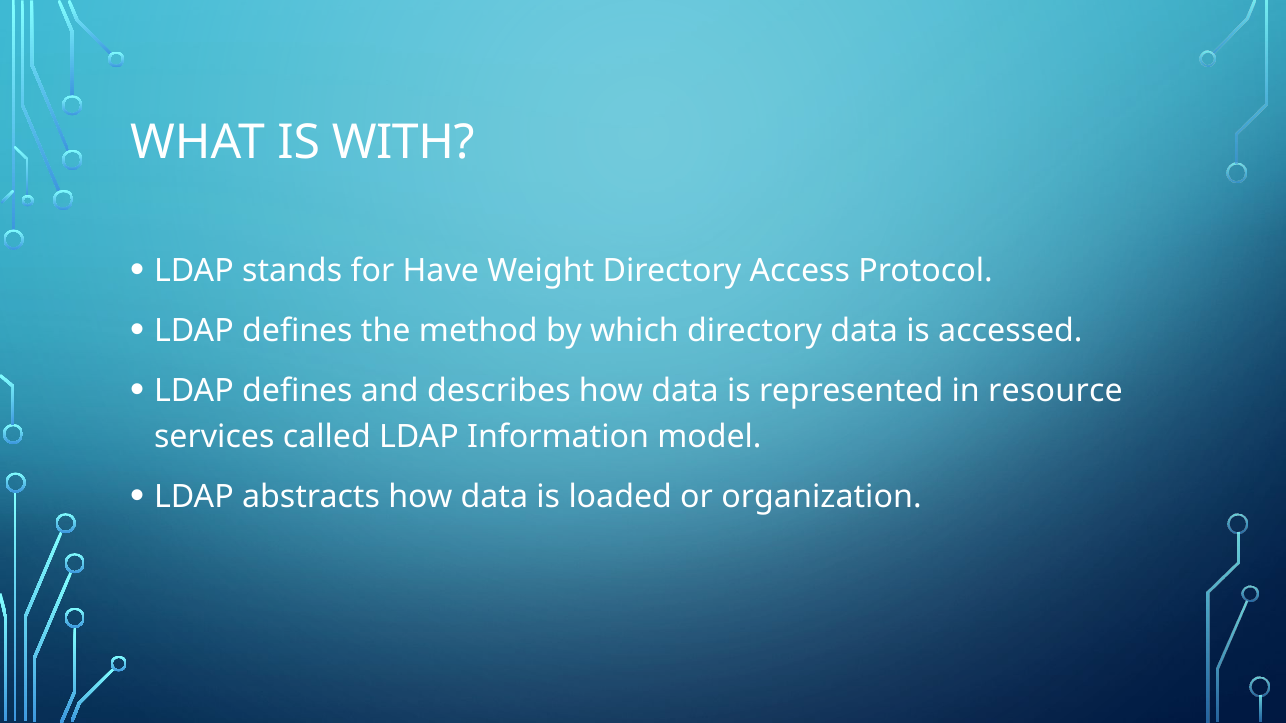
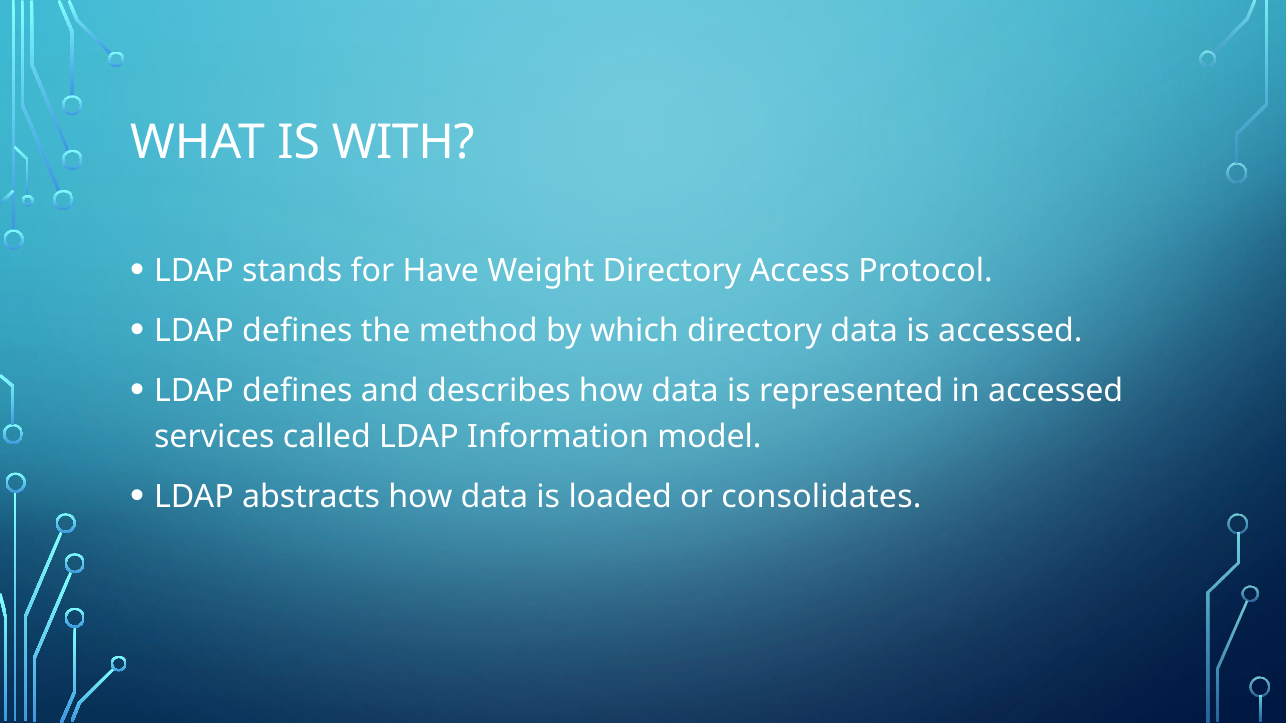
in resource: resource -> accessed (1056, 391)
organization: organization -> consolidates (821, 497)
